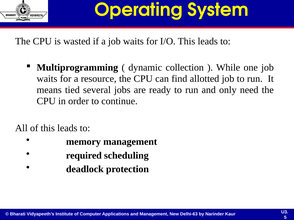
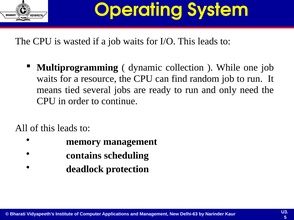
allotted: allotted -> random (205, 79)
required: required -> contains (84, 156)
